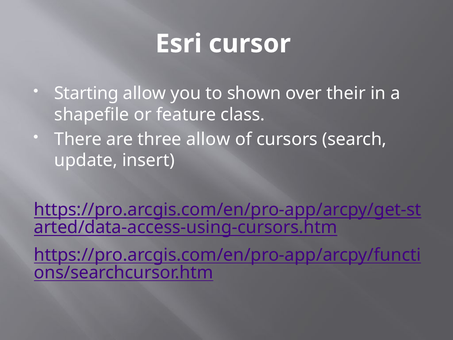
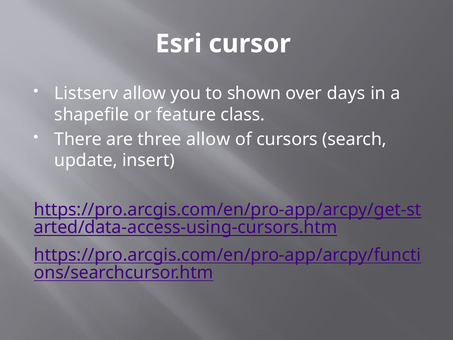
Starting: Starting -> Listserv (86, 93)
their: their -> days (346, 93)
